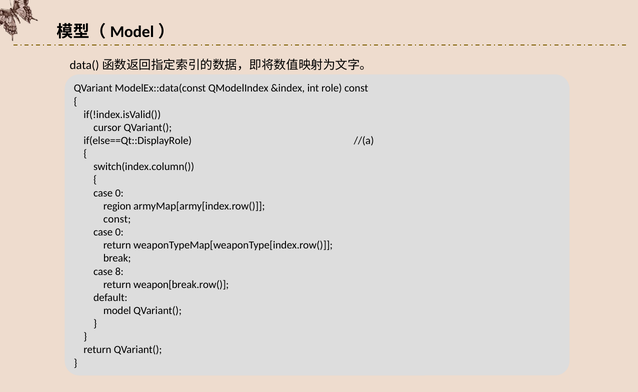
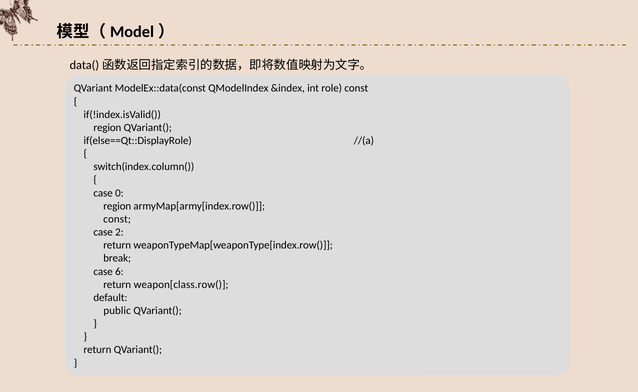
cursor: cursor -> region (107, 128)
0: 0 -> 2 (119, 232)
8: 8 -> 6 (119, 272)
weapon[break.row(: weapon[break.row( -> weapon[class.row( (181, 285)
model: model -> public (117, 311)
